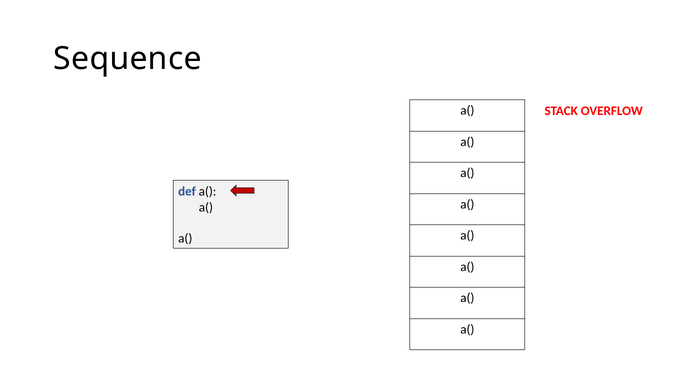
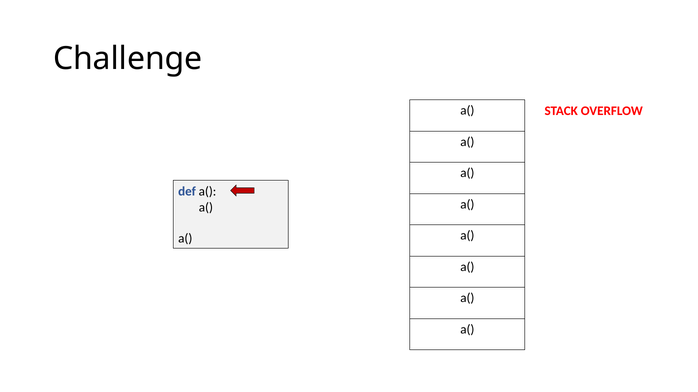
Sequence: Sequence -> Challenge (128, 59)
